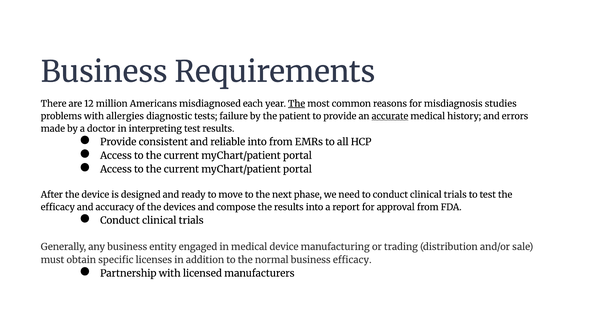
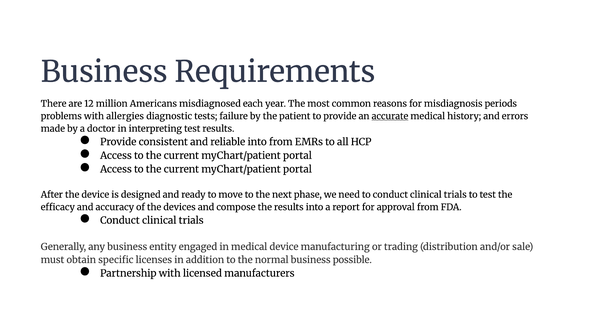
The underline: present -> none (297, 104)
studies: studies -> periods (501, 104)
business efficacy: efficacy -> possible (352, 260)
